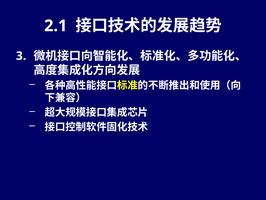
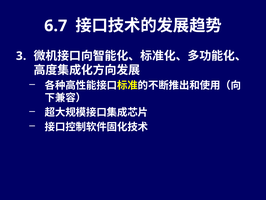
2.1: 2.1 -> 6.7 (56, 26)
